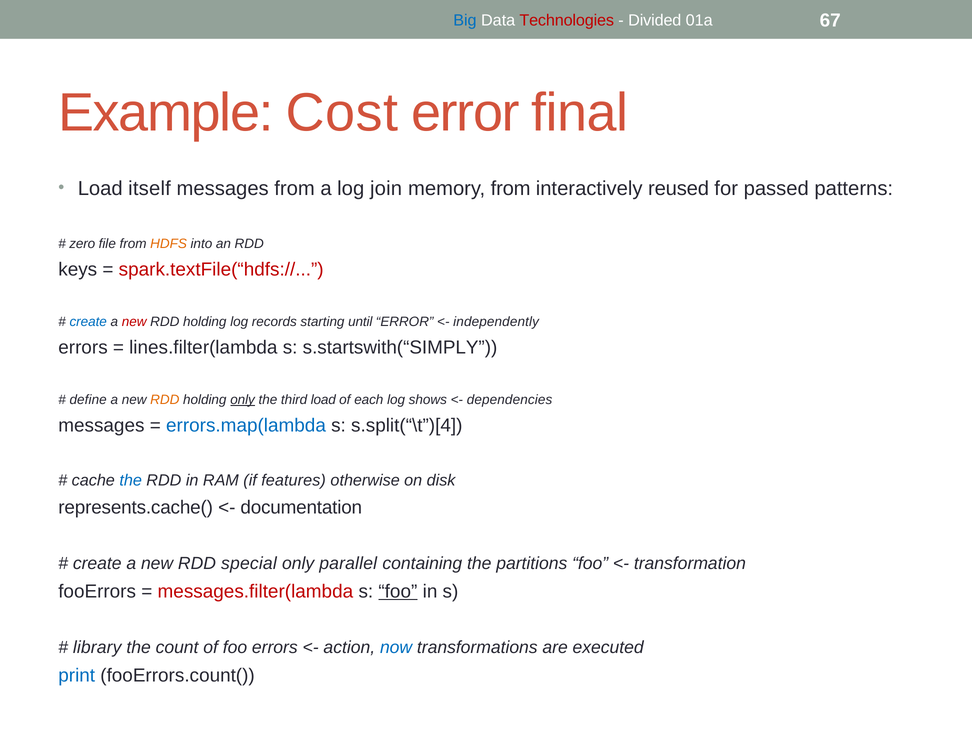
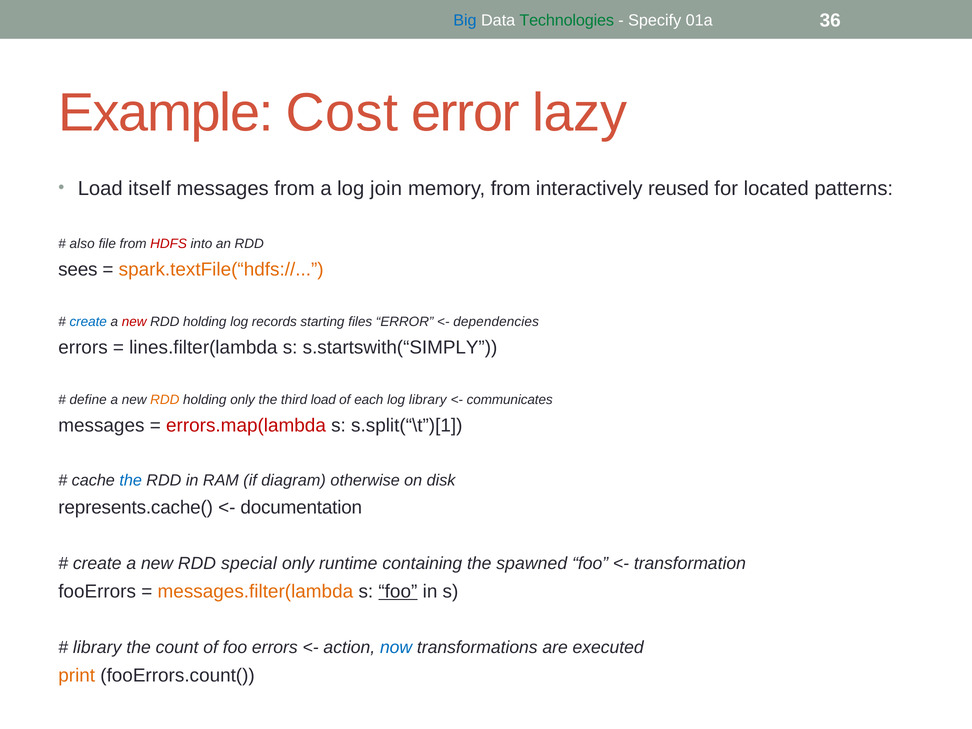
Technologies colour: red -> green (567, 21)
Divided: Divided -> Specify (655, 21)
67: 67 -> 36 (830, 21)
final: final -> lazy (580, 113)
passed: passed -> located (776, 189)
zero: zero -> also (82, 244)
HDFS colour: orange -> red (169, 244)
keys: keys -> sees (78, 269)
spark.textFile(“hdfs:// colour: red -> orange (221, 269)
until: until -> files (360, 322)
independently: independently -> dependencies (496, 322)
only underline: present -> none (243, 400)
log shows: shows -> library (428, 400)
dependencies: dependencies -> communicates (510, 400)
errors.map(lambda colour: blue -> red (246, 426)
s.split(“\t”)[4: s.split(“\t”)[4 -> s.split(“\t”)[1 (407, 426)
features: features -> diagram (294, 480)
parallel: parallel -> runtime (348, 563)
partitions: partitions -> spawned (532, 563)
messages.filter(lambda colour: red -> orange (255, 591)
print colour: blue -> orange (77, 675)
